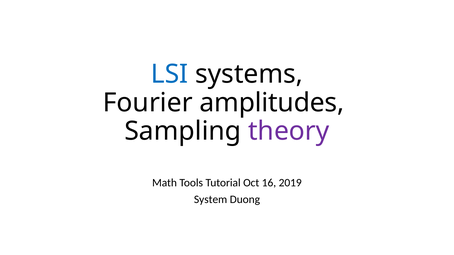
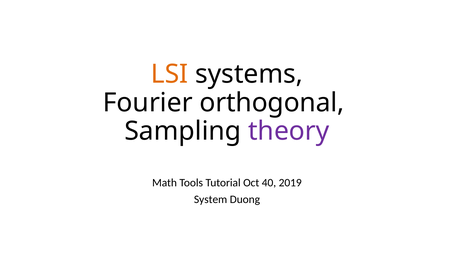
LSI colour: blue -> orange (170, 74)
amplitudes: amplitudes -> orthogonal (272, 103)
16: 16 -> 40 (269, 183)
